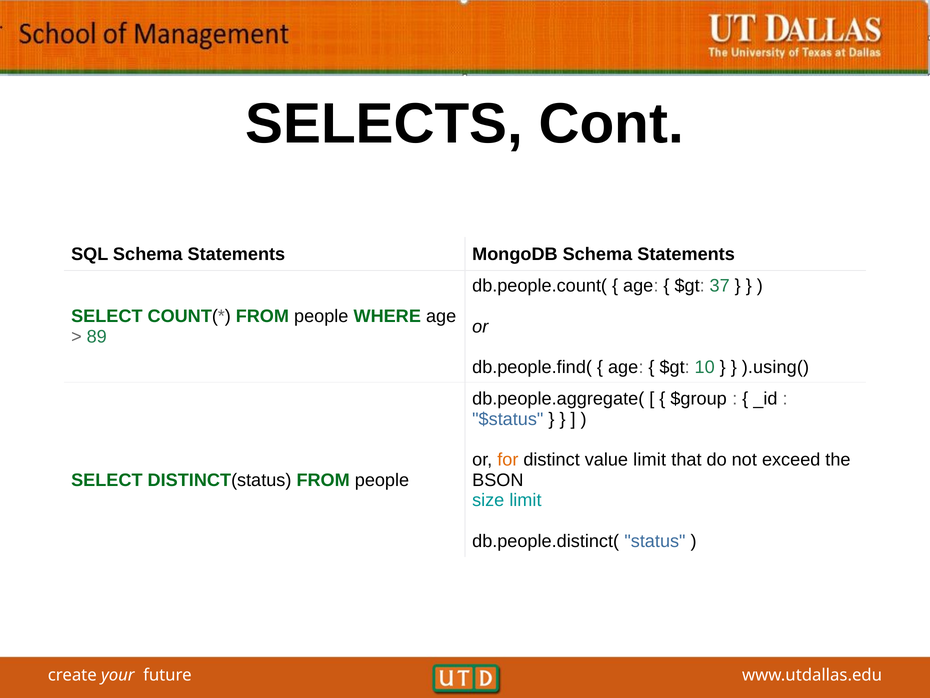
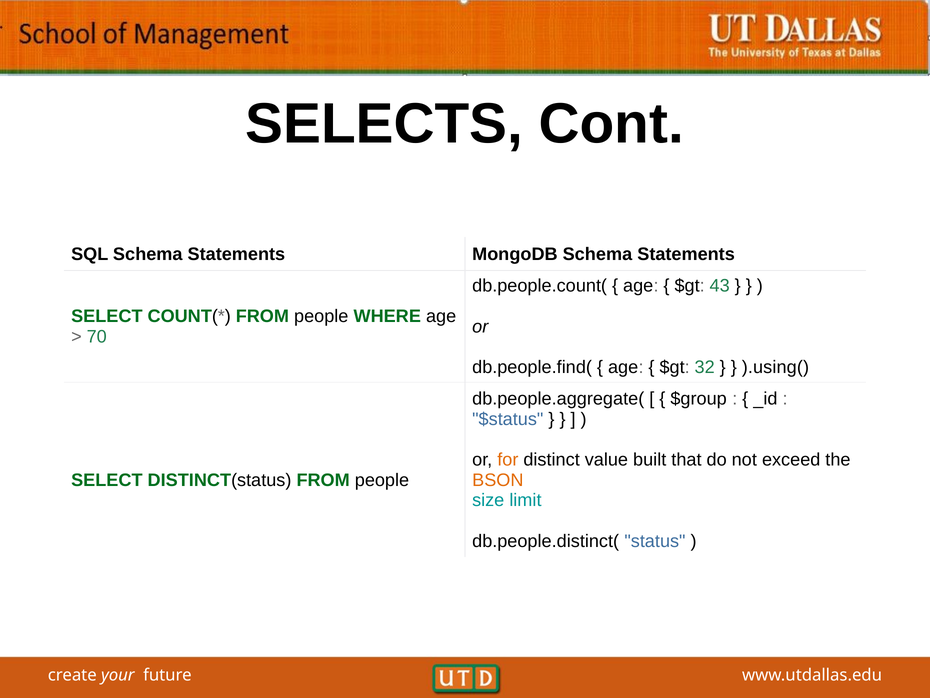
37: 37 -> 43 (720, 286)
89: 89 -> 70 (97, 337)
10: 10 -> 32 (705, 367)
value limit: limit -> built (650, 459)
BSON colour: black -> orange (498, 480)
